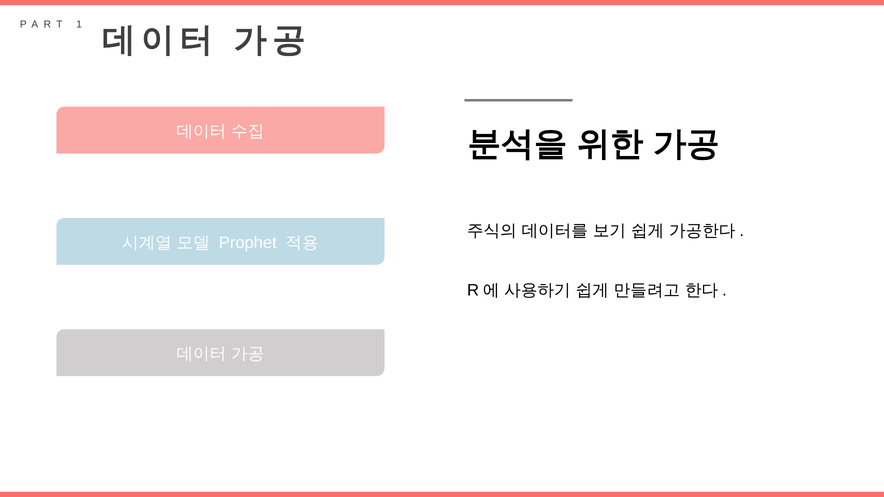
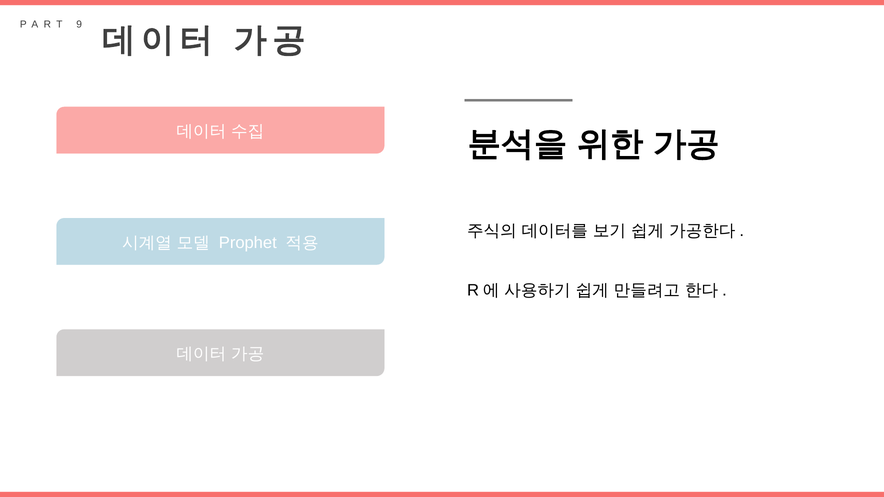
1: 1 -> 9 (79, 24)
